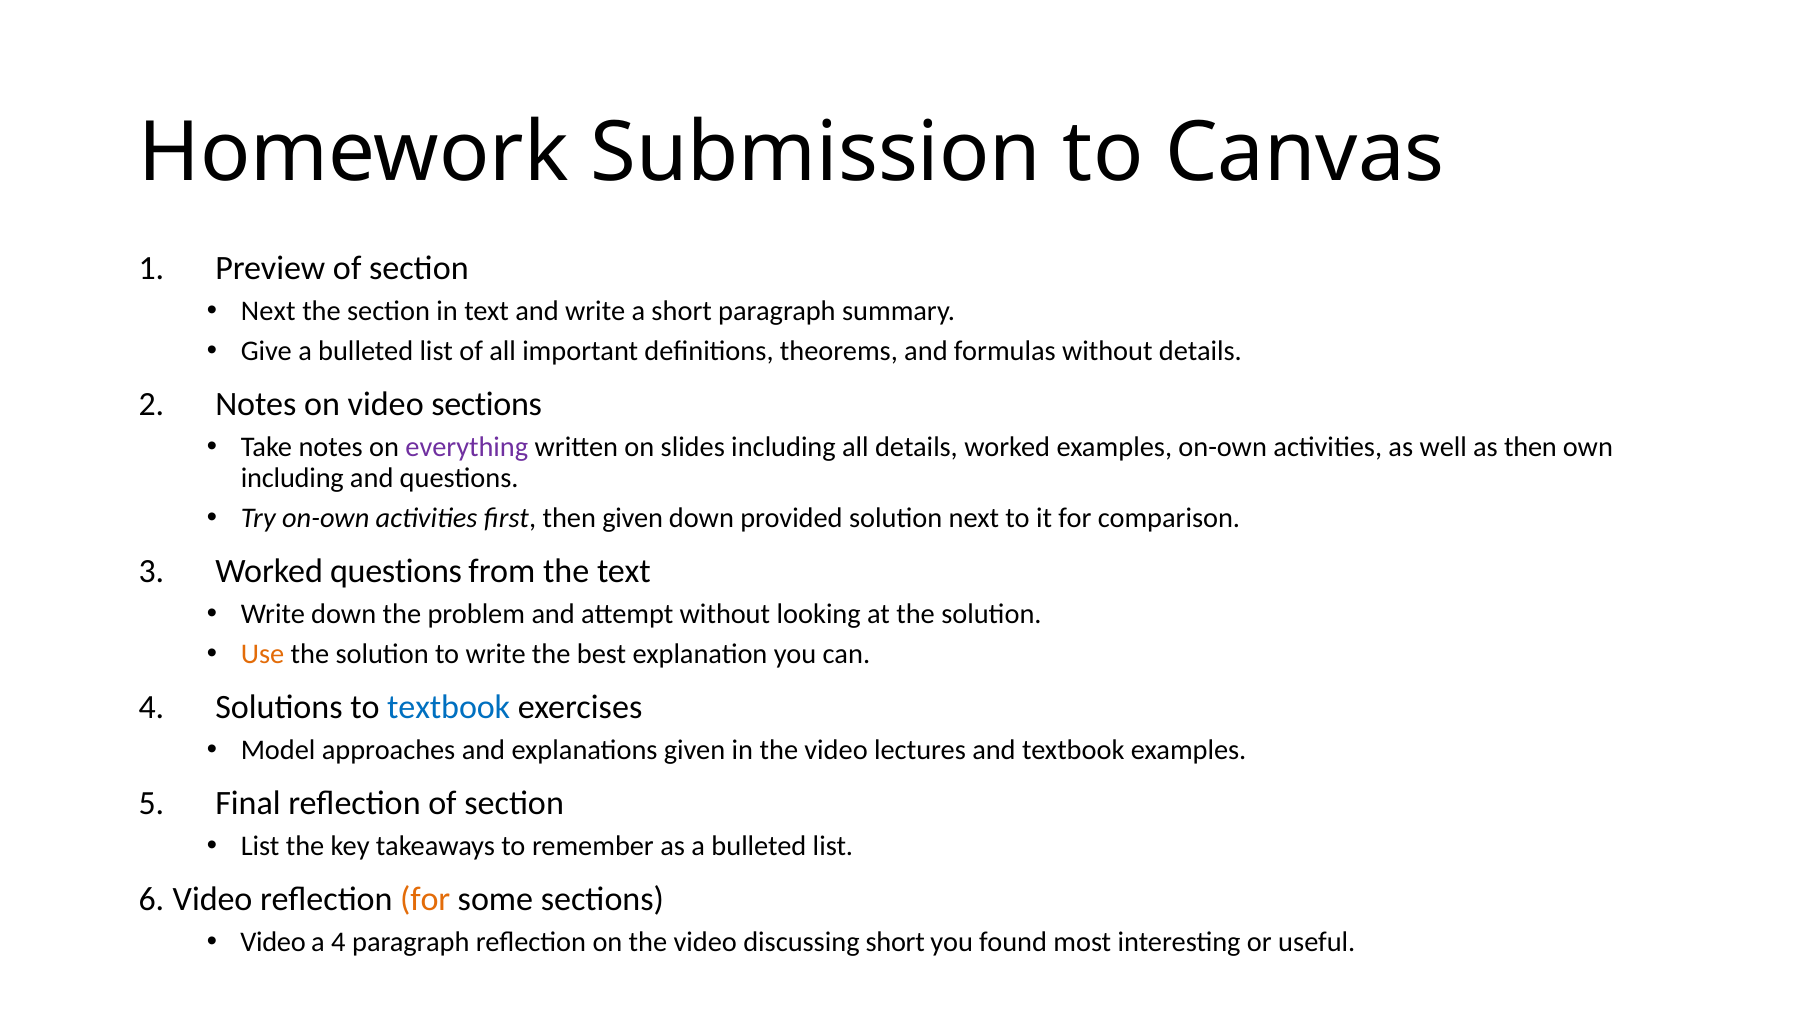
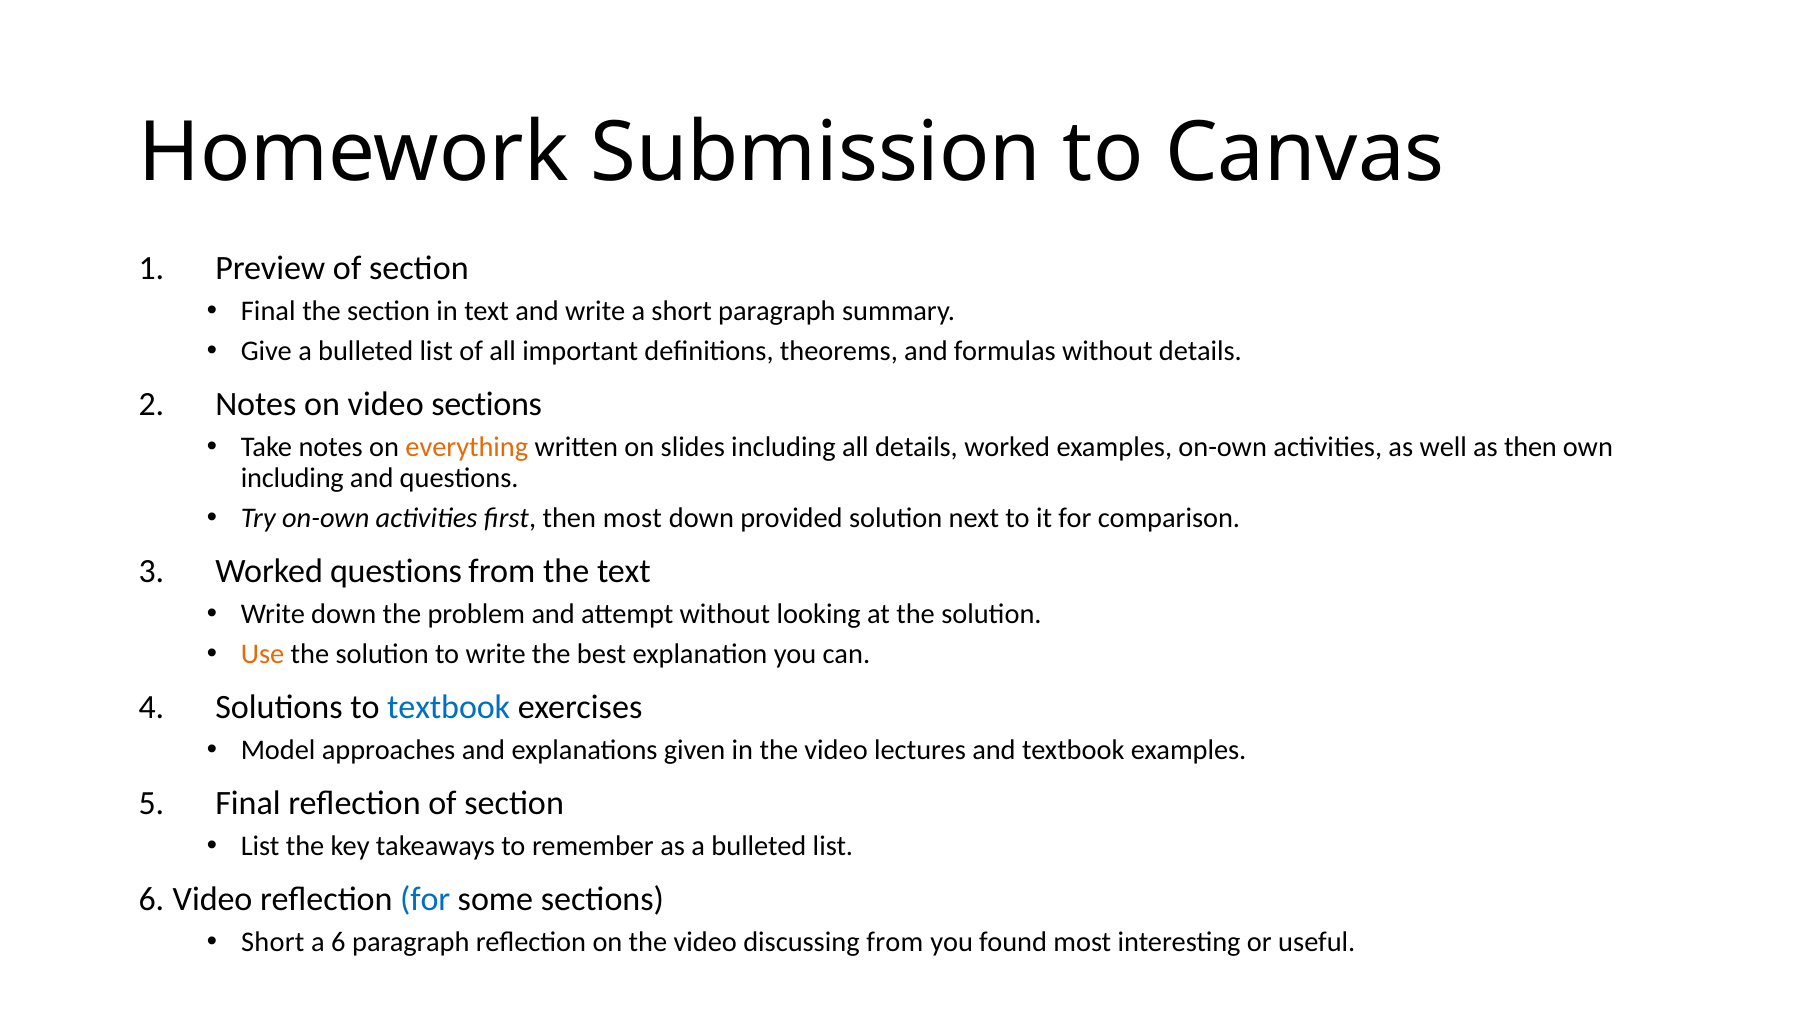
Next: Next -> Final (268, 311)
everything colour: purple -> orange (467, 447)
then given: given -> most (632, 518)
for colour: orange -> blue (425, 898)
Video: Video -> Short (273, 942)
a 4: 4 -> 6 (338, 942)
discussing short: short -> from (895, 942)
